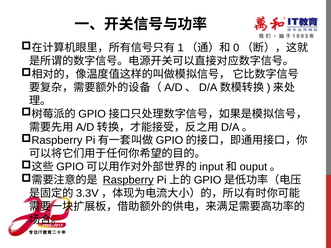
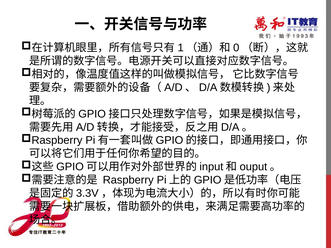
Raspberry underline: present -> none (128, 180)
